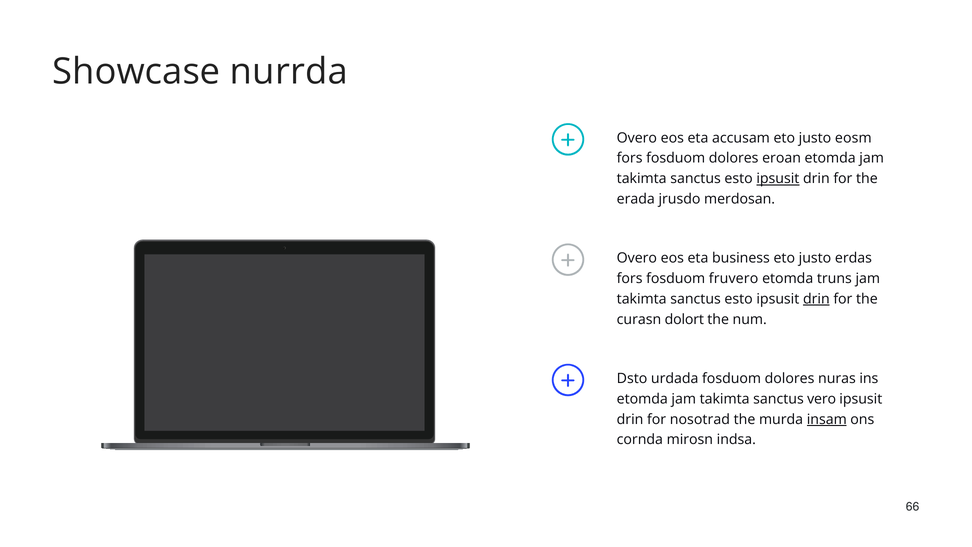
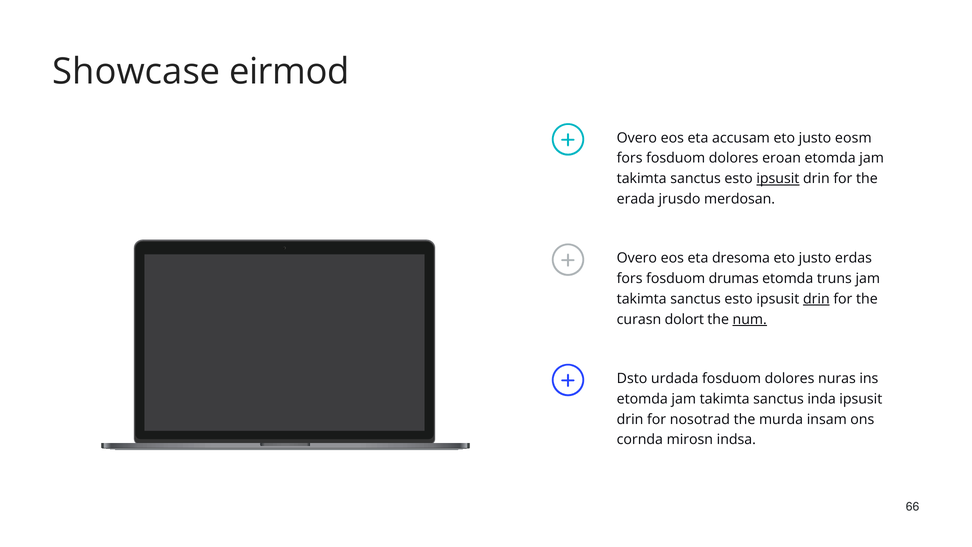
nurrda: nurrda -> eirmod (289, 72)
business: business -> dresoma (741, 258)
fruvero: fruvero -> drumas (734, 278)
num underline: none -> present (750, 319)
vero: vero -> inda (822, 399)
insam underline: present -> none (827, 419)
